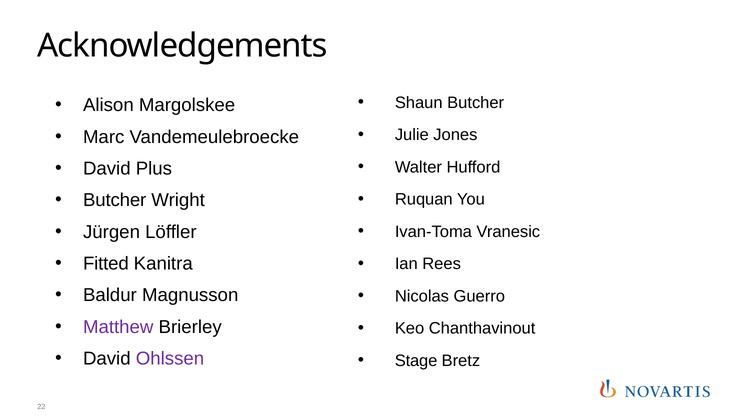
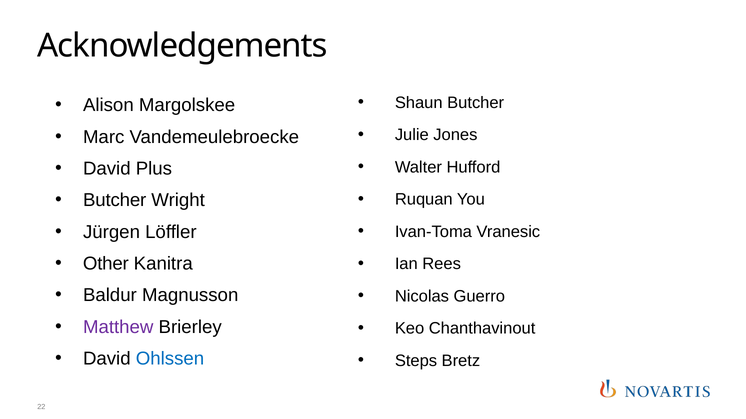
Fitted: Fitted -> Other (106, 264)
Ohlssen colour: purple -> blue (170, 359)
Stage: Stage -> Steps (416, 361)
